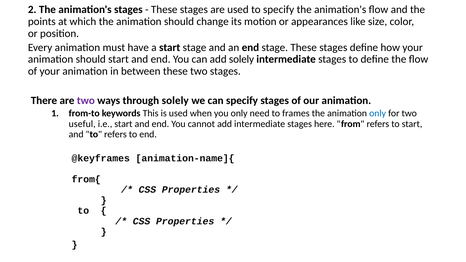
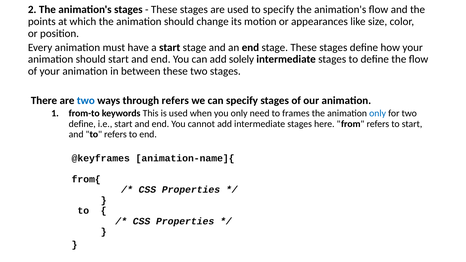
two colour: purple -> blue (86, 101)
through solely: solely -> refers (175, 101)
useful: useful -> define (82, 124)
